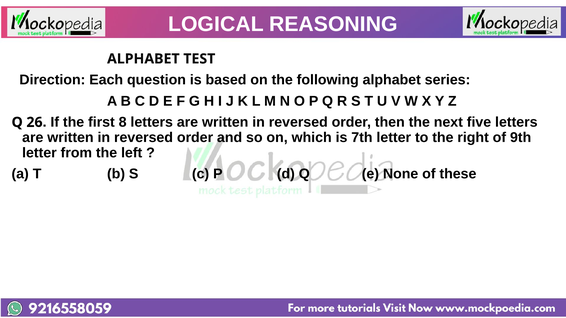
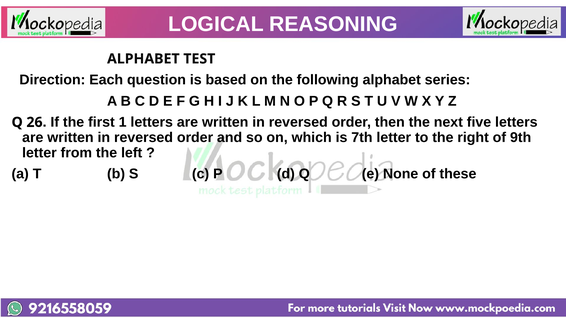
8: 8 -> 1 (123, 122)
